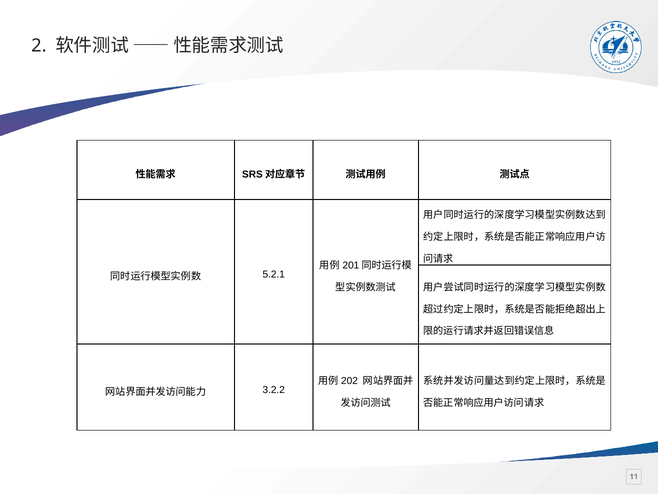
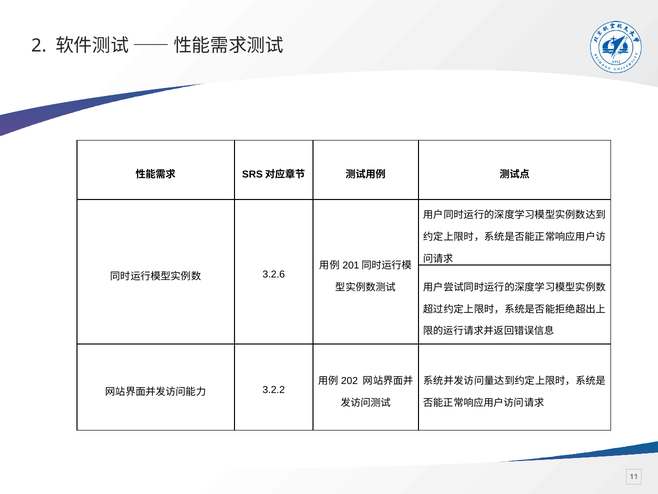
5.2.1: 5.2.1 -> 3.2.6 (274, 274)
